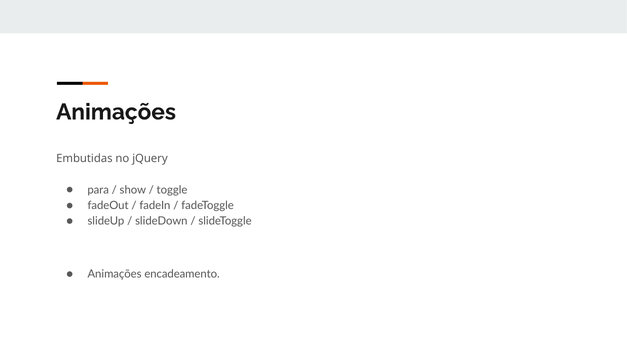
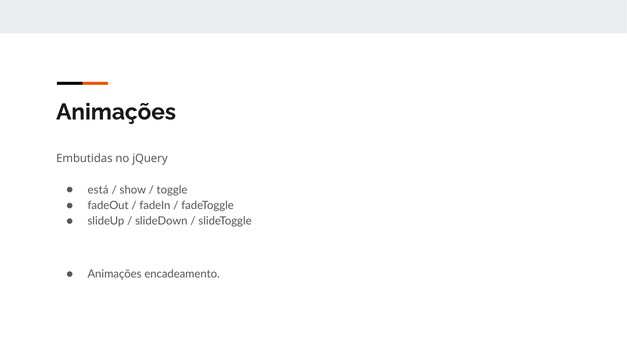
para: para -> está (98, 190)
